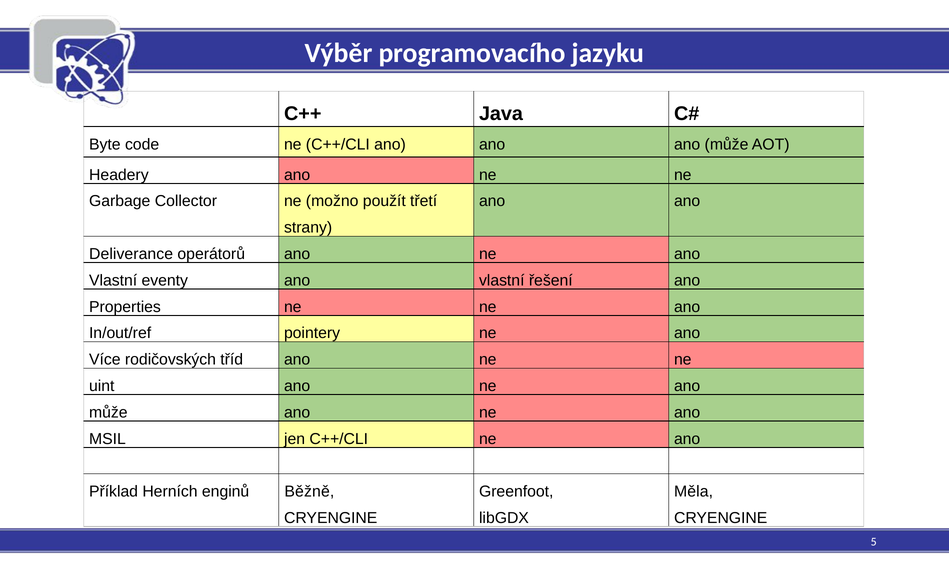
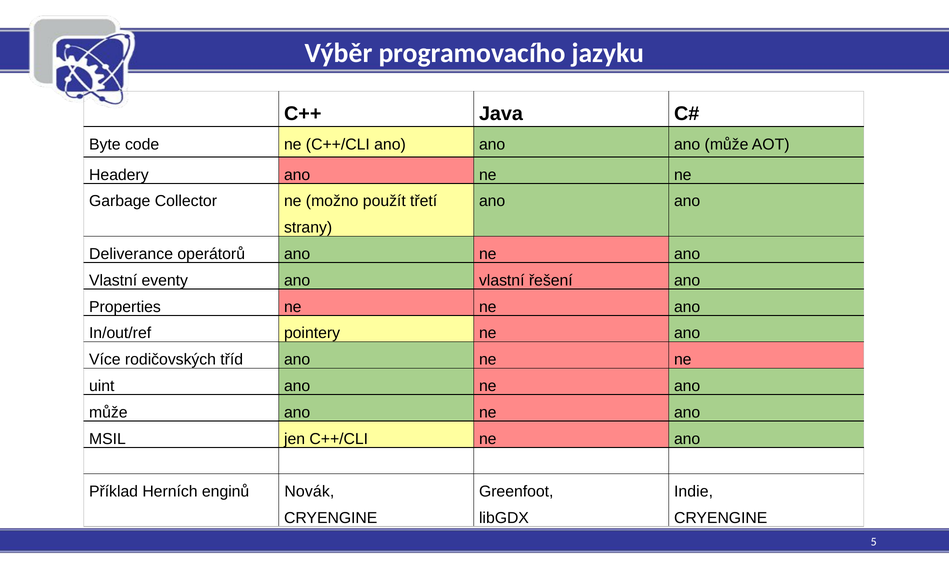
Běžně: Běžně -> Novák (309, 491)
Měla: Měla -> Indie (694, 491)
